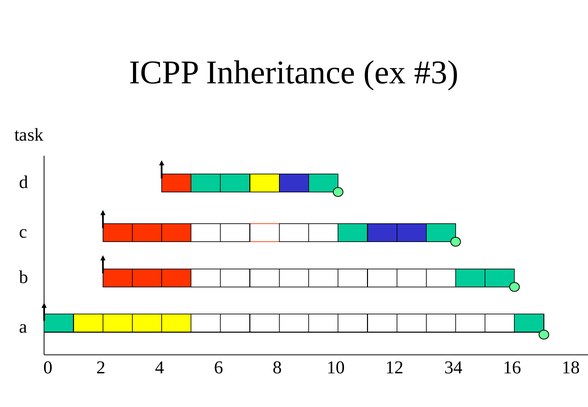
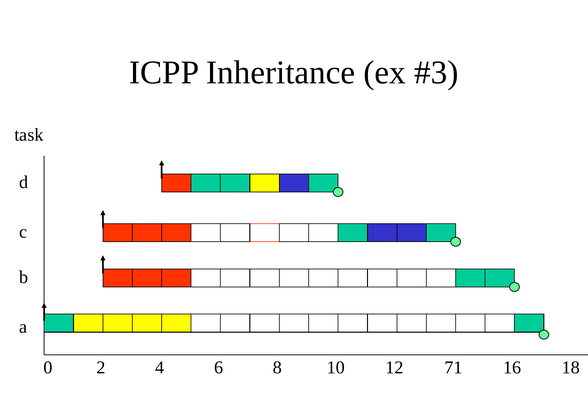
34: 34 -> 71 (453, 368)
